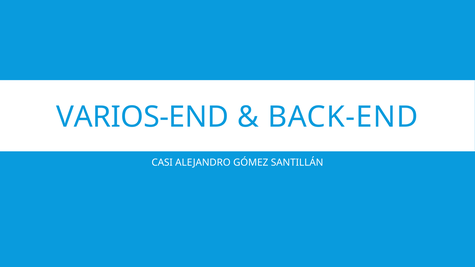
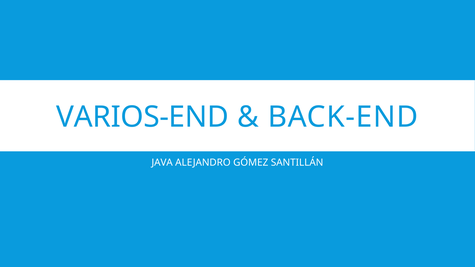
CASI: CASI -> JAVA (162, 163)
